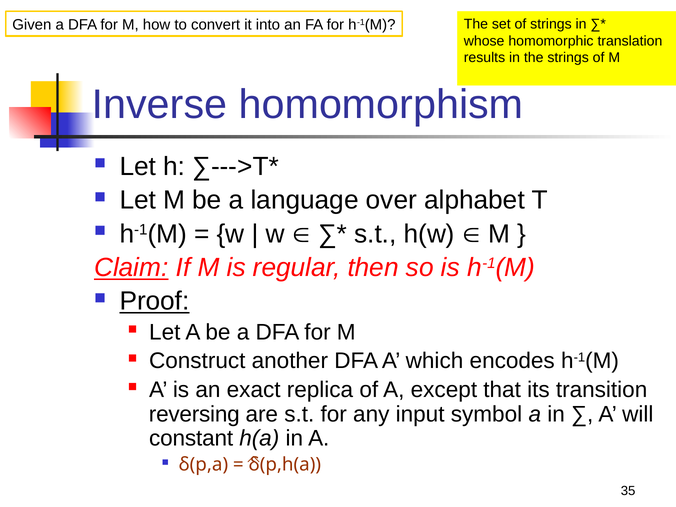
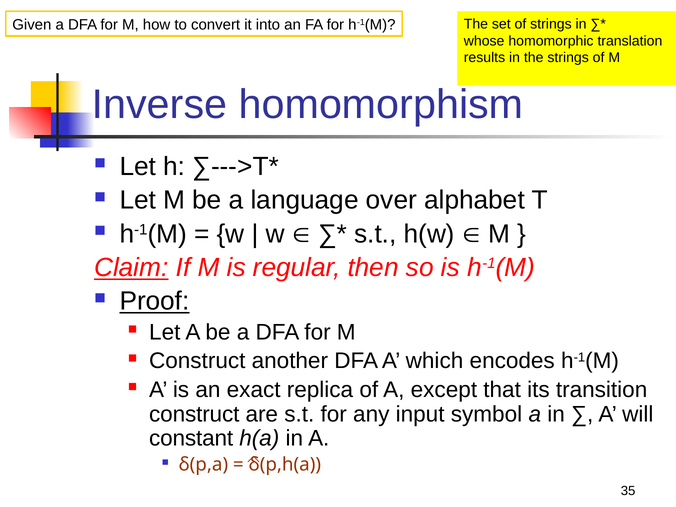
reversing: reversing -> construct (194, 414)
